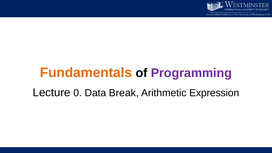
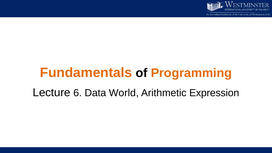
Programming colour: purple -> orange (191, 73)
0: 0 -> 6 (78, 93)
Break: Break -> World (124, 93)
